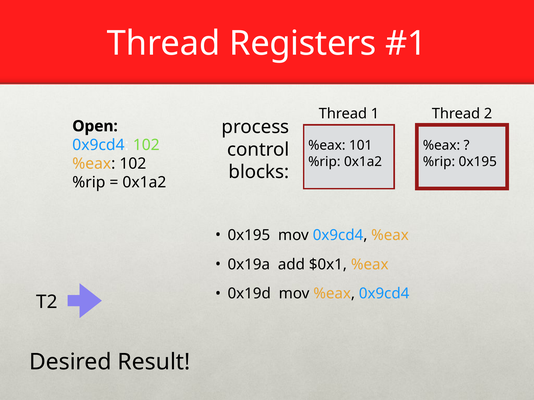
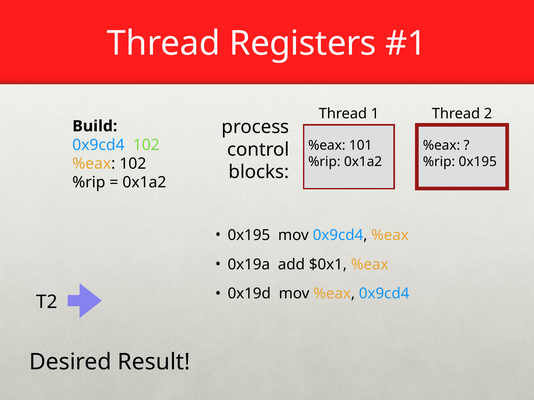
Open: Open -> Build (95, 126)
